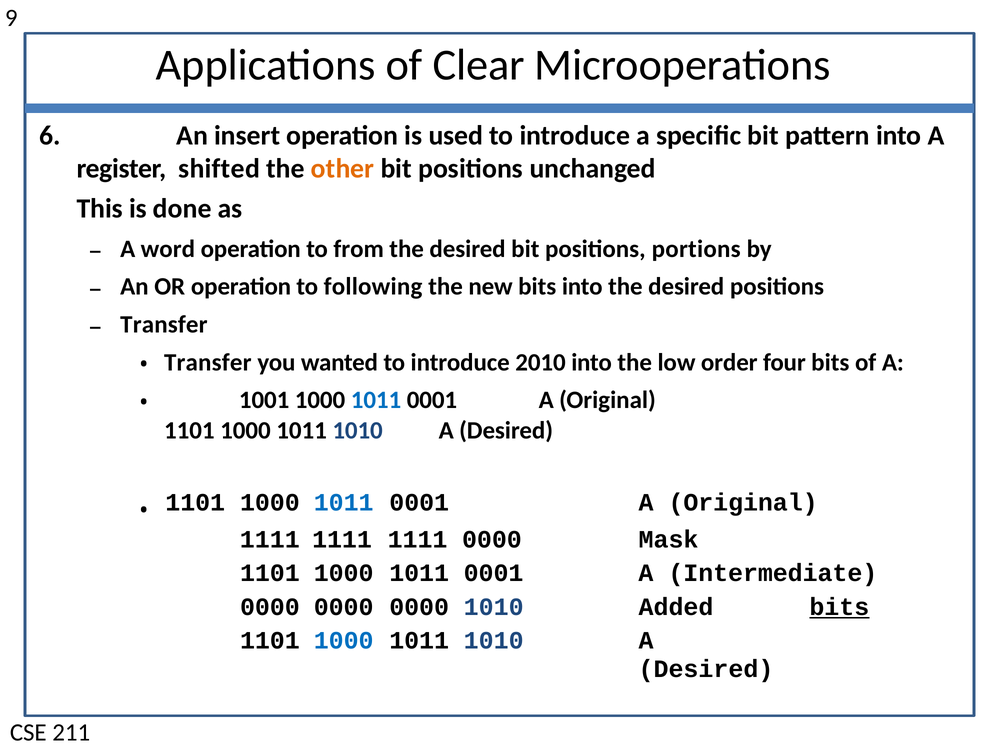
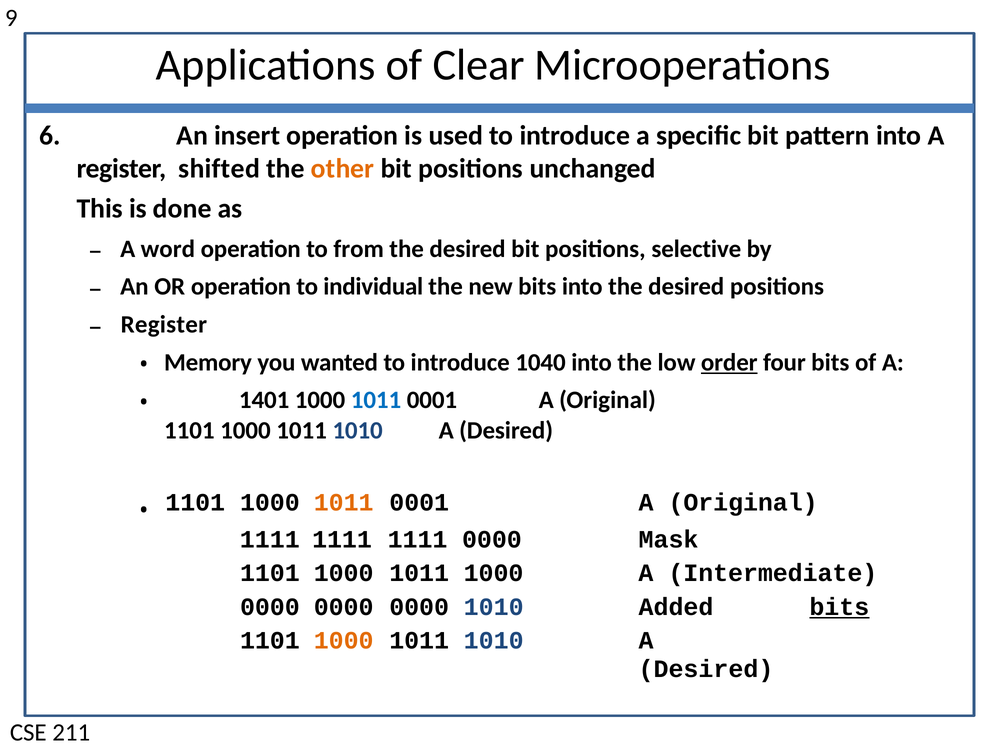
portions: portions -> selective (696, 249)
following: following -> individual (373, 287)
Transfer: Transfer -> Register (164, 324)
Transfer: Transfer -> Memory (208, 363)
2010: 2010 -> 1040 (541, 363)
order underline: none -> present (729, 363)
1001: 1001 -> 1401 (264, 400)
1011 colour: blue -> orange (344, 503)
0001: 0001 -> 1000 (494, 573)
1000 colour: blue -> orange (344, 641)
